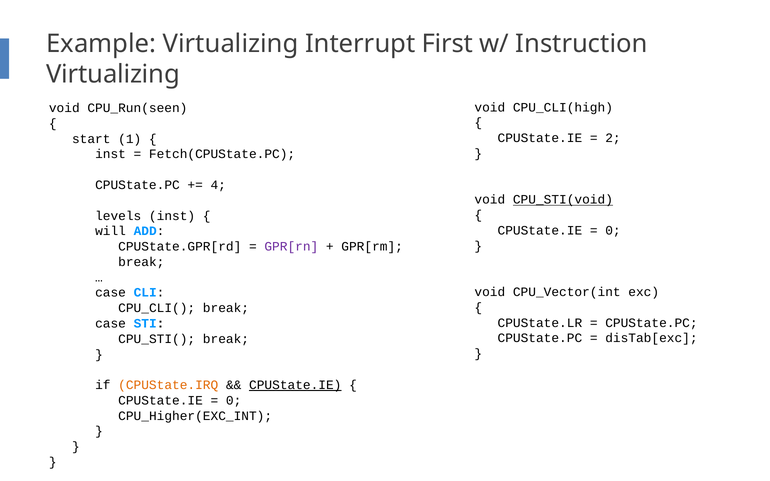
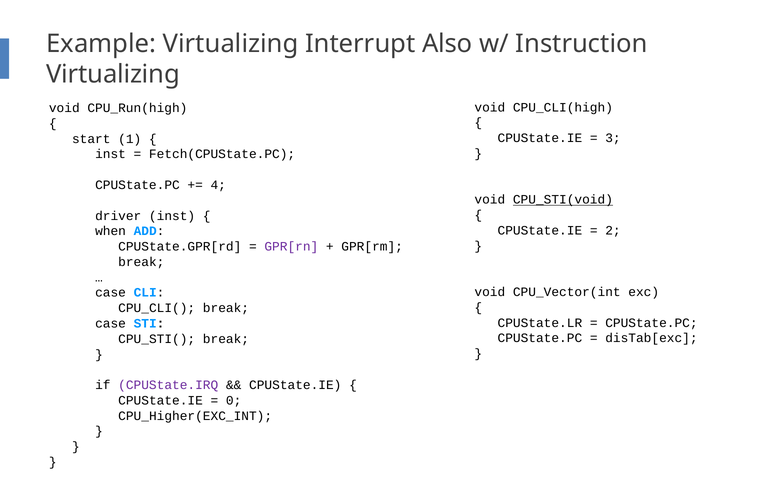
First: First -> Also (447, 44)
CPU_Run(seen: CPU_Run(seen -> CPU_Run(high (137, 108)
2: 2 -> 3 (613, 138)
levels: levels -> driver (118, 216)
0: 0 -> 2 (613, 231)
will: will -> when (111, 231)
CPUState.IRQ colour: orange -> purple (168, 385)
CPUState.IE underline: present -> none (295, 385)
